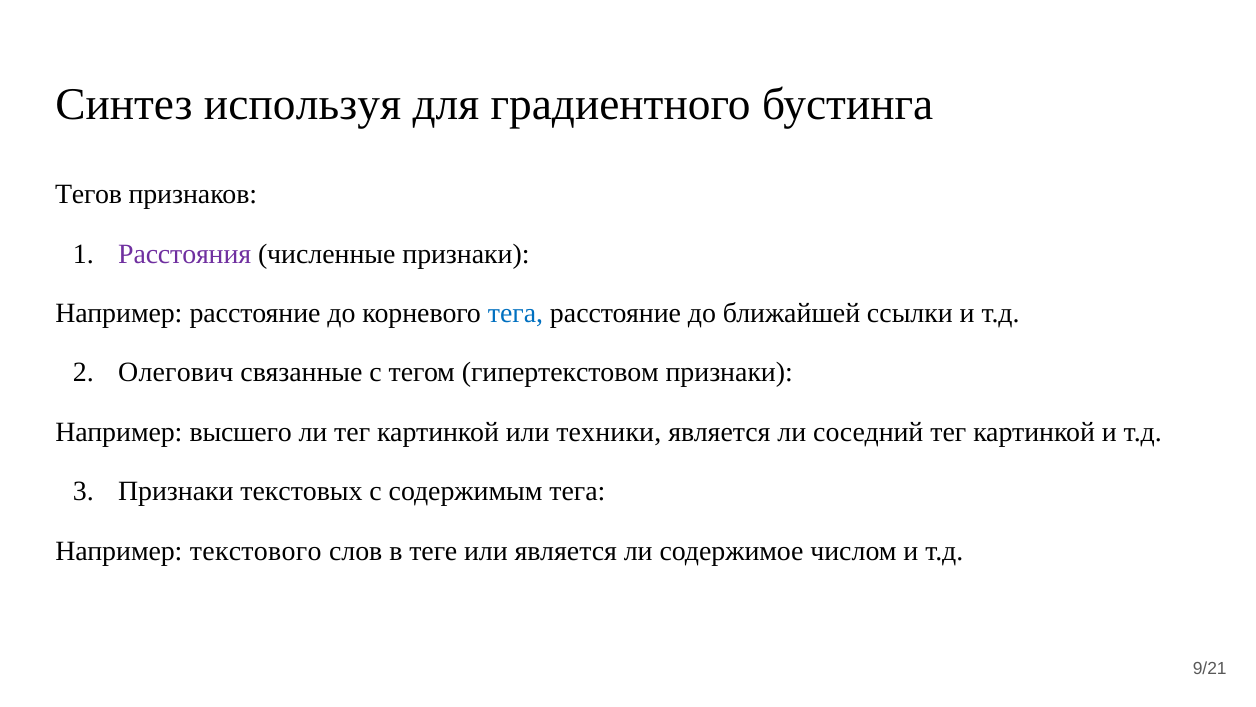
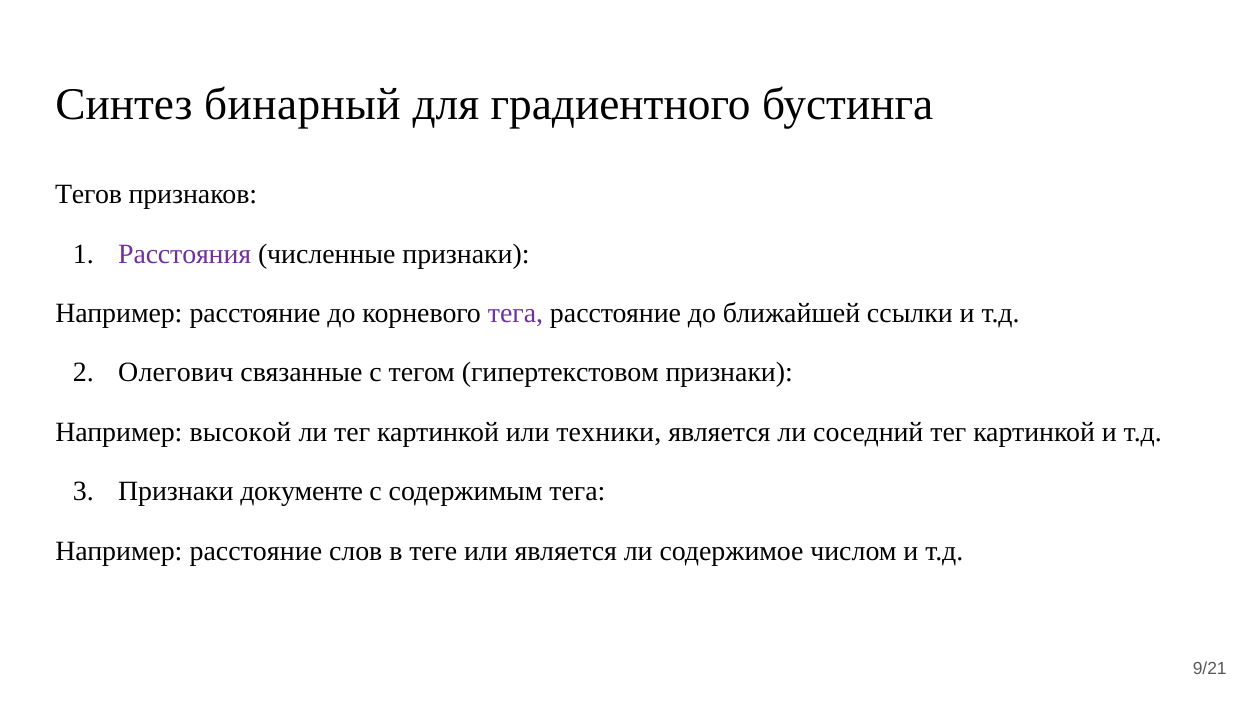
используя: используя -> бинарный (302, 104)
тега colour: blue -> purple (516, 313)
высшего: высшего -> высокой (240, 432)
текстовых: текстовых -> документе (302, 491)
текстового: текстового -> расстояние (256, 551)
